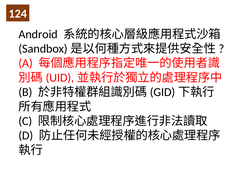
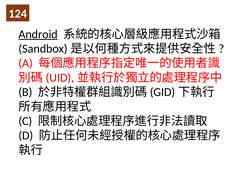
Android underline: none -> present (38, 34)
